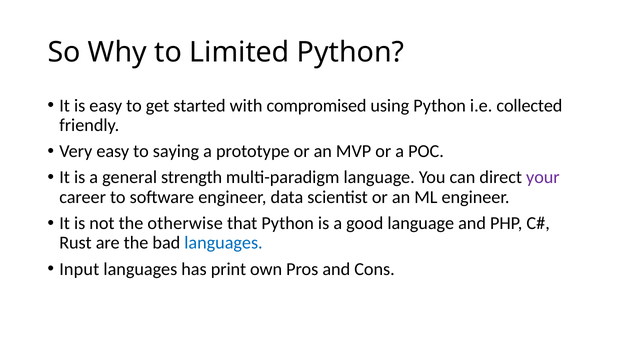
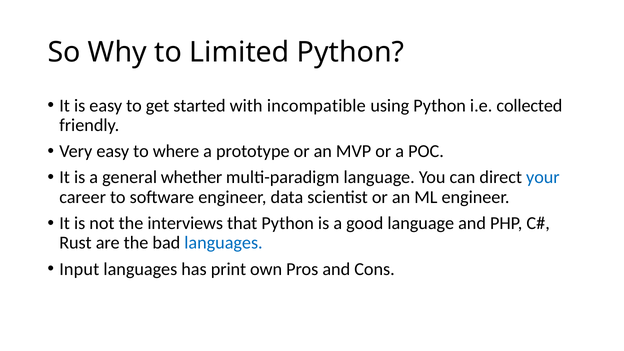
compromised: compromised -> incompatible (316, 106)
saying: saying -> where (176, 151)
strength: strength -> whether (192, 177)
your colour: purple -> blue (543, 177)
otherwise: otherwise -> interviews (185, 223)
